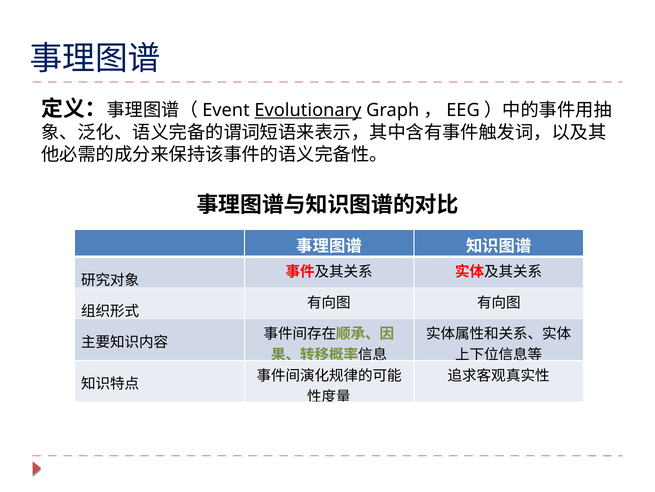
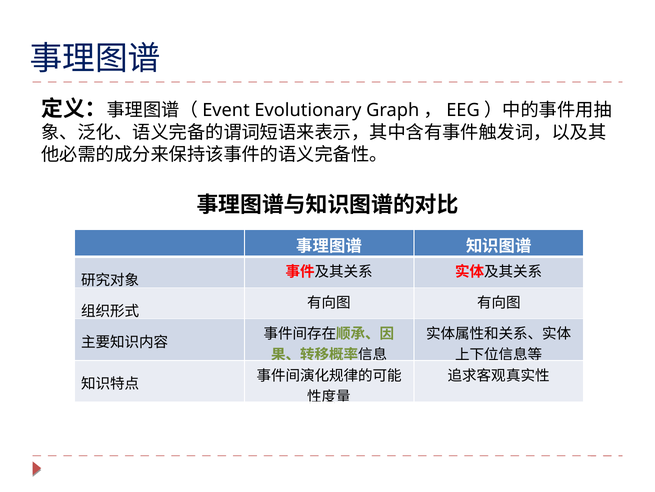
Evolutionary underline: present -> none (308, 110)
